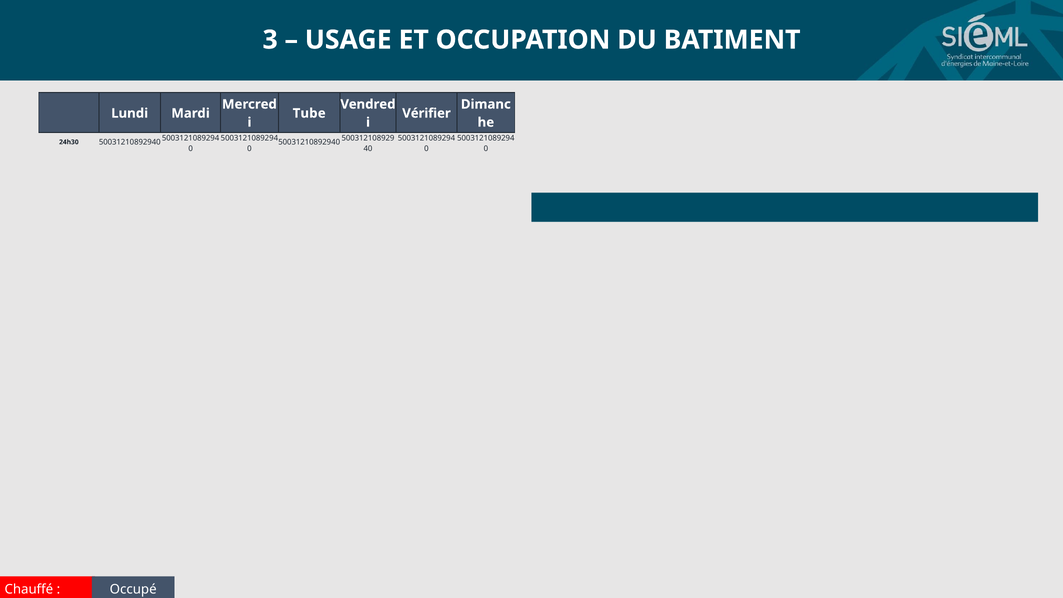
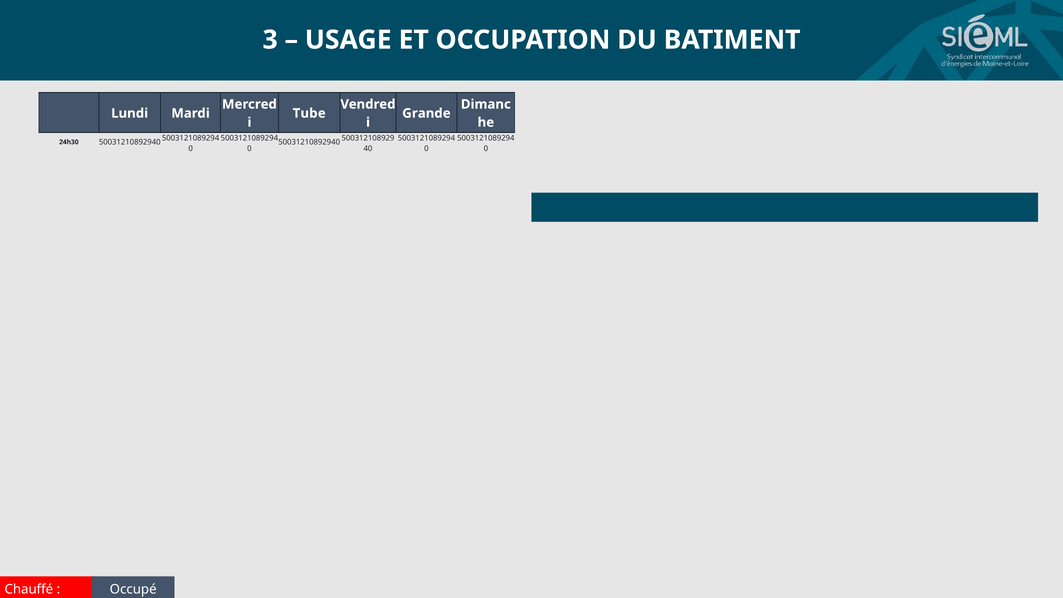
Vérifier: Vérifier -> Grande (426, 113)
